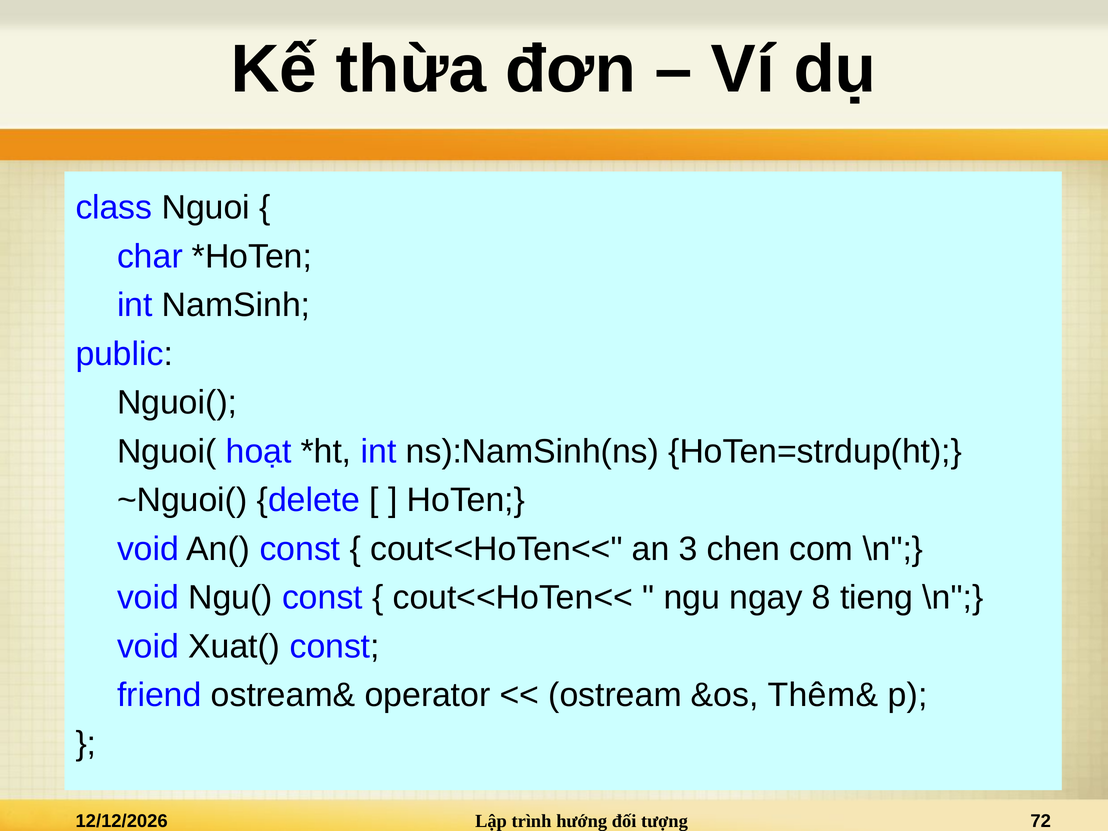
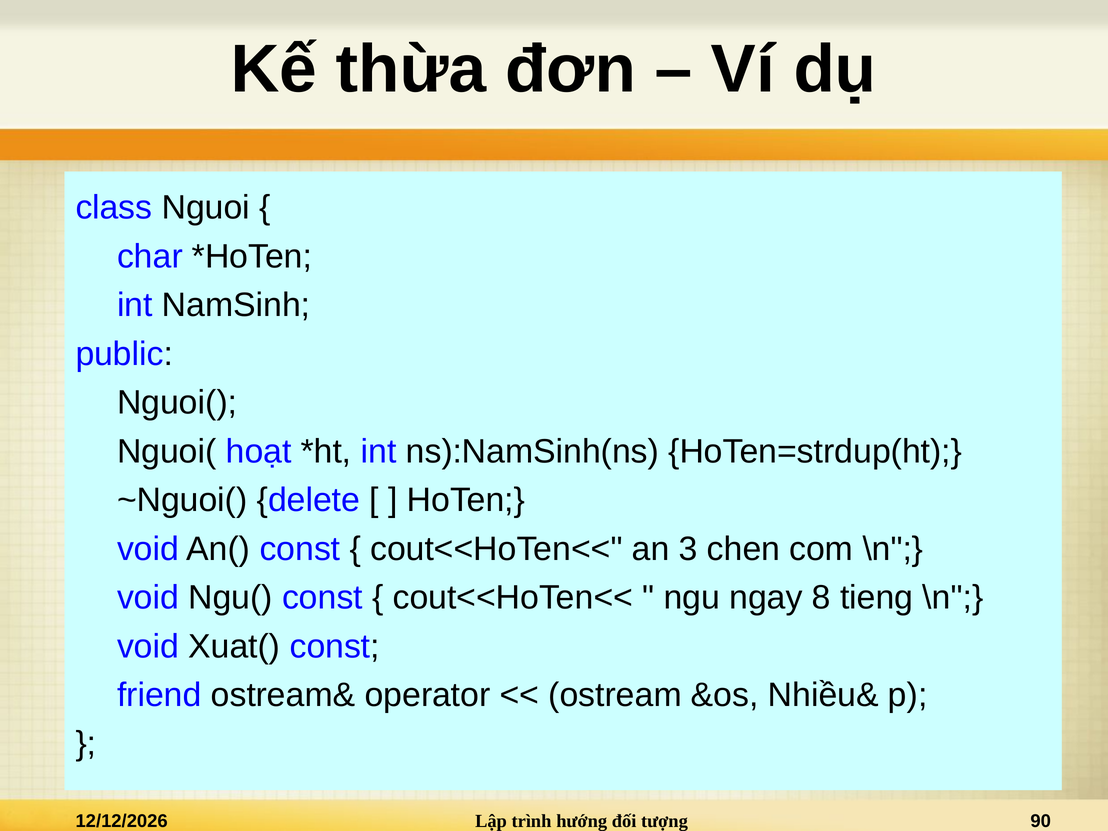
Thêm&: Thêm& -> Nhiều& (823, 695)
72: 72 -> 90 (1041, 821)
